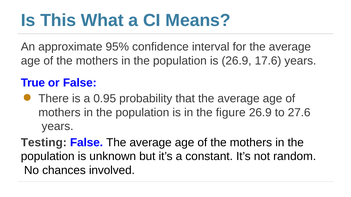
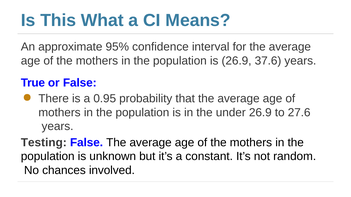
17.6: 17.6 -> 37.6 (268, 61)
figure: figure -> under (231, 113)
